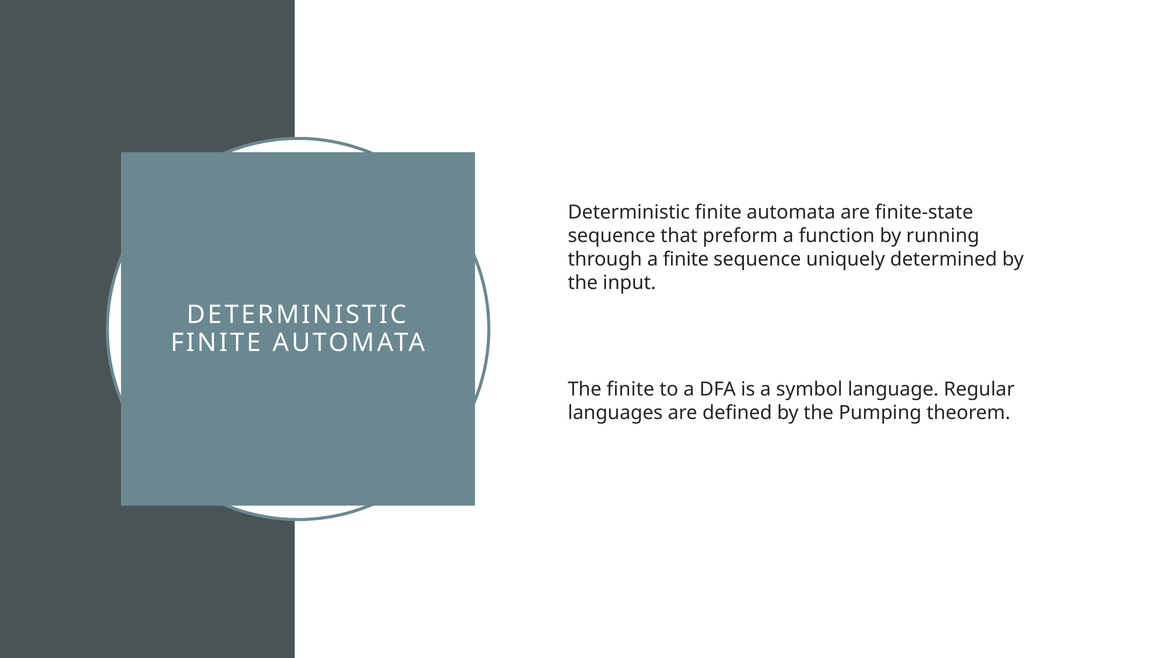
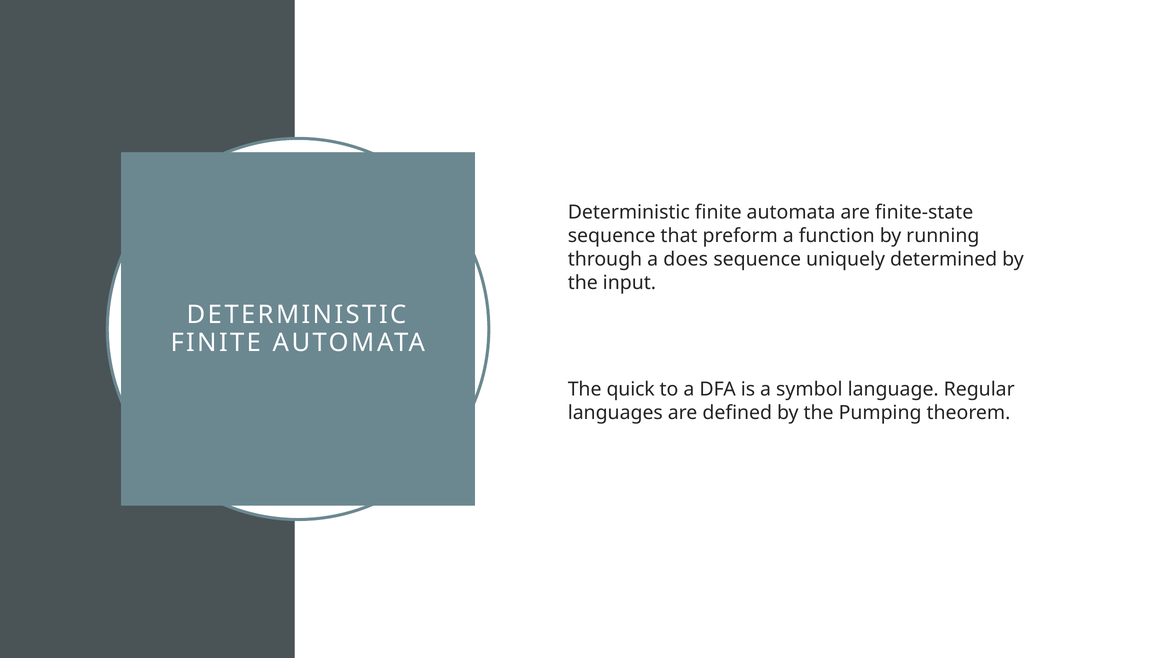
a finite: finite -> does (686, 260)
The finite: finite -> quick (631, 390)
